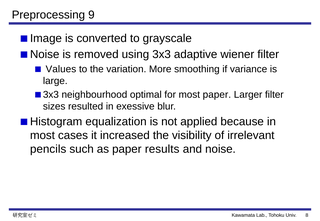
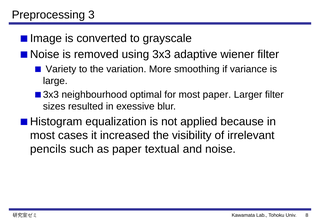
9: 9 -> 3 (91, 15)
Values: Values -> Variety (61, 69)
results: results -> textual (162, 149)
